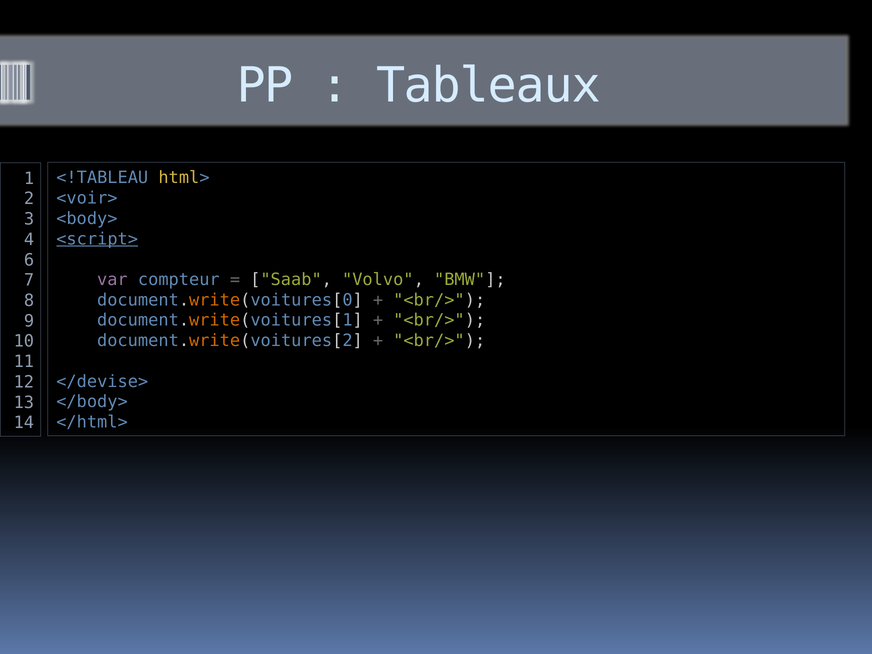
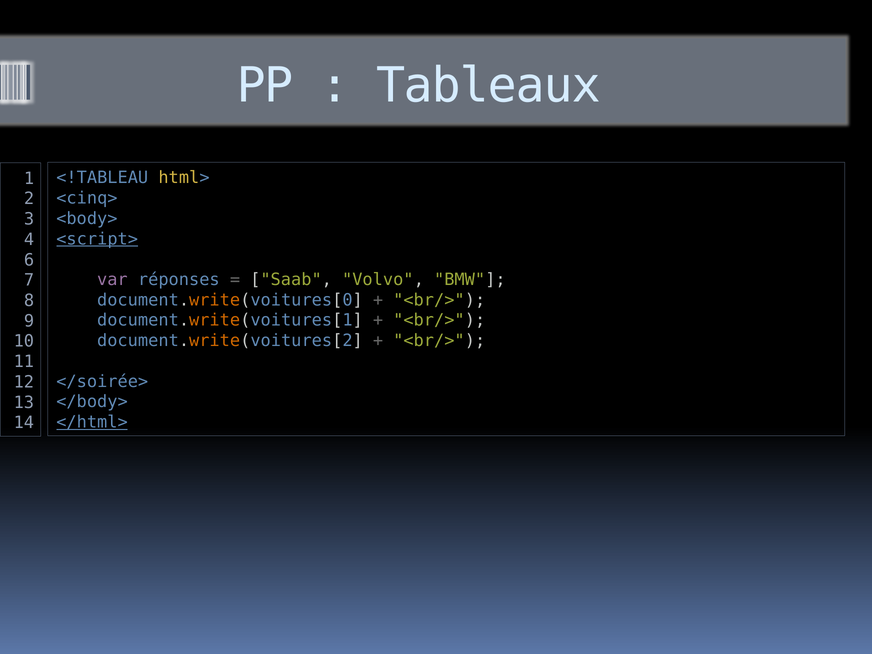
<voir>: <voir> -> <cinq> (87, 198)
compteur: compteur -> réponses (179, 280)
</devise>: </devise> -> </soirée> (102, 381)
</html> underline: none -> present (92, 422)
